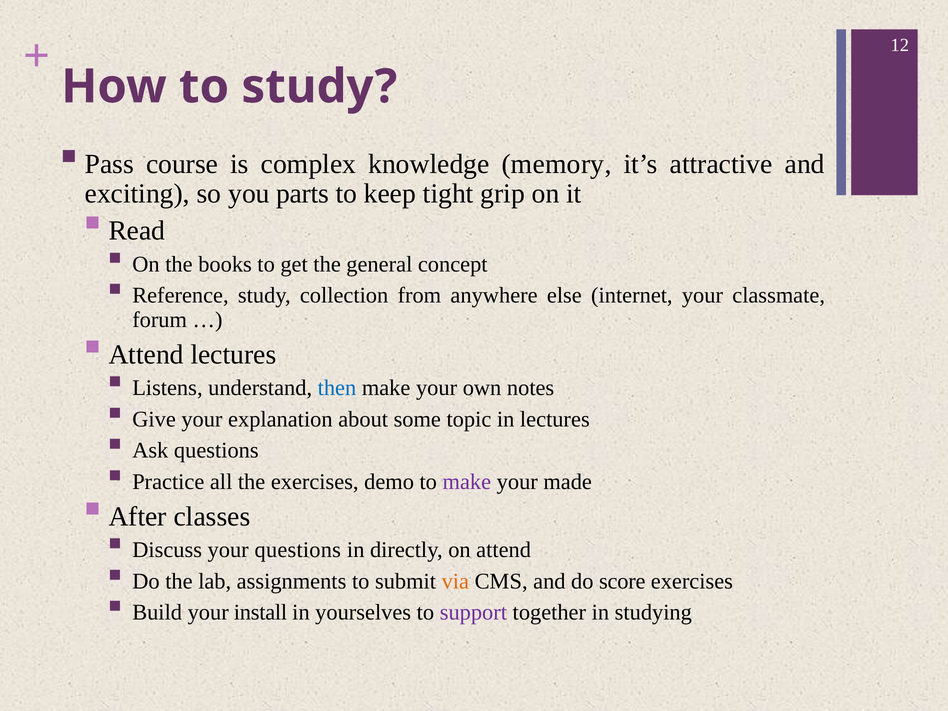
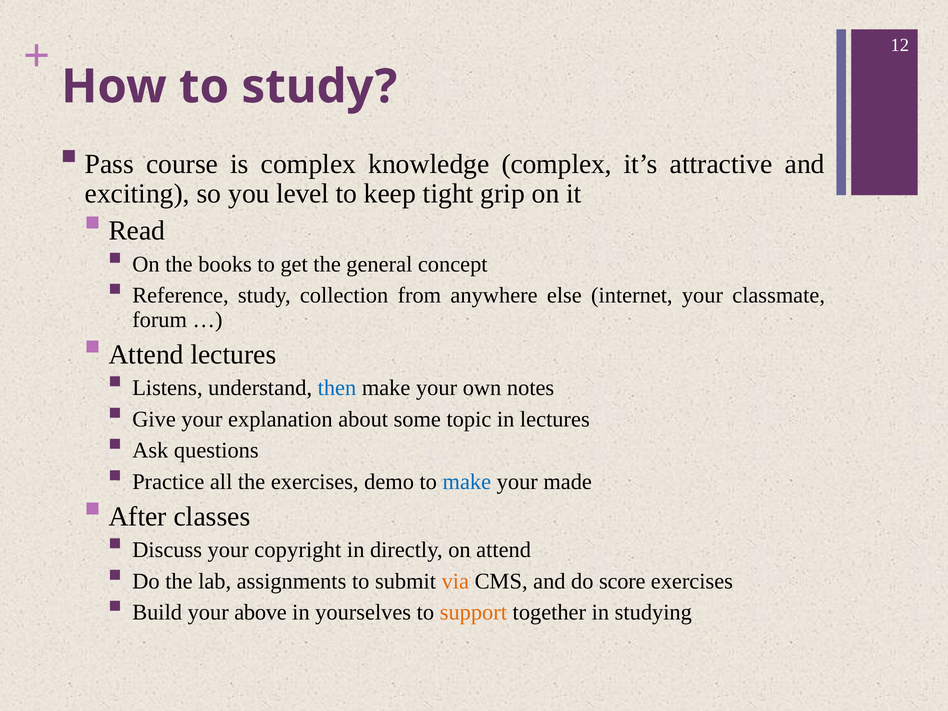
knowledge memory: memory -> complex (557, 164)
parts: parts -> level (303, 194)
make colour: purple -> blue (467, 482)
your questions: questions -> copyright (298, 550)
install: install -> above (261, 613)
support colour: purple -> orange (473, 613)
